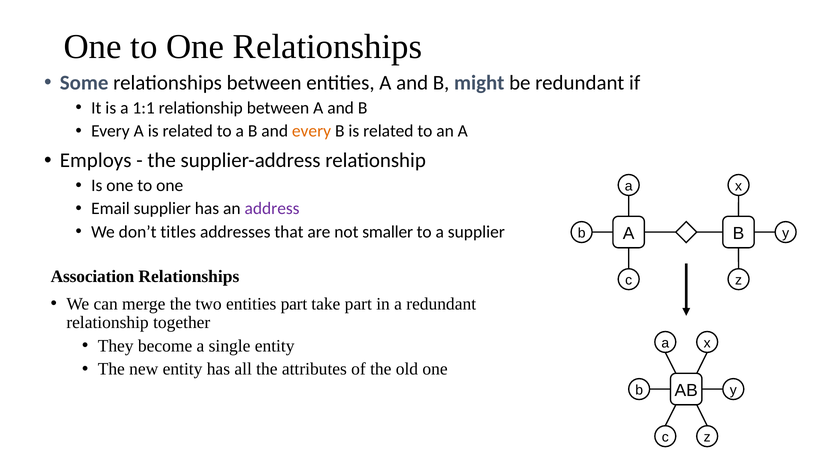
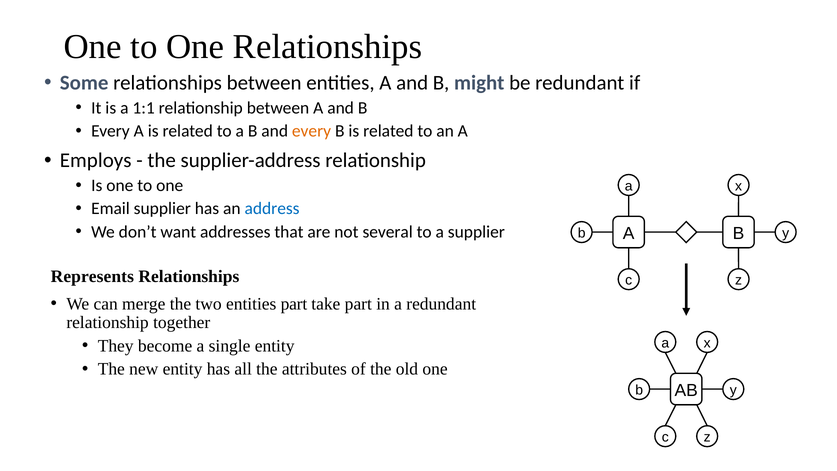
address colour: purple -> blue (272, 209)
titles: titles -> want (178, 232)
smaller: smaller -> several (388, 232)
Association: Association -> Represents (92, 276)
